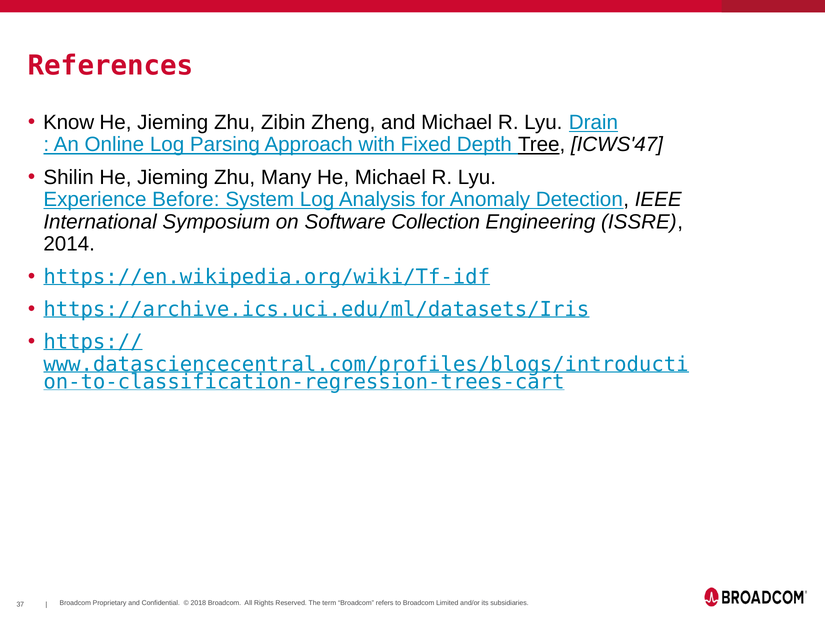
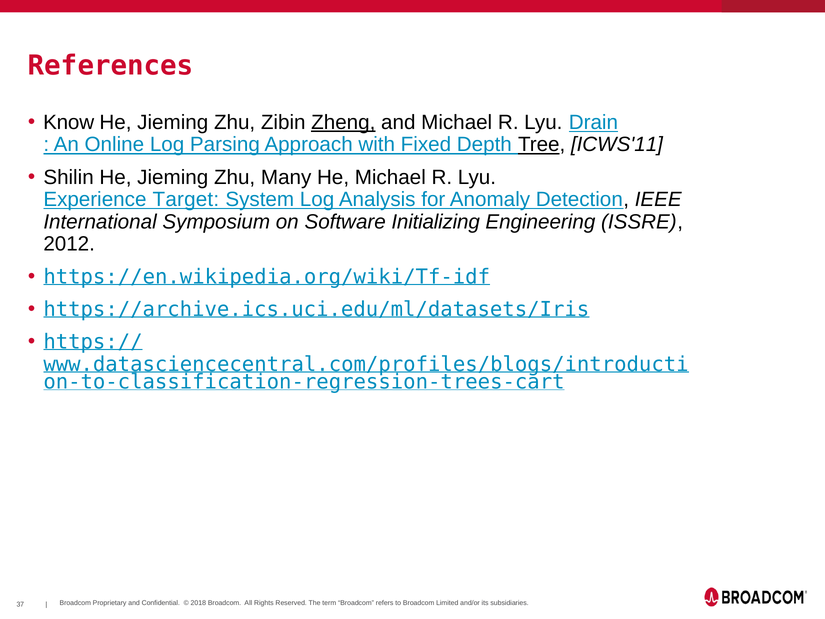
Zheng underline: none -> present (343, 122)
ICWS'47: ICWS'47 -> ICWS'11 (617, 145)
Before: Before -> Target (186, 199)
Collection: Collection -> Initializing (436, 222)
2014: 2014 -> 2012 (69, 244)
